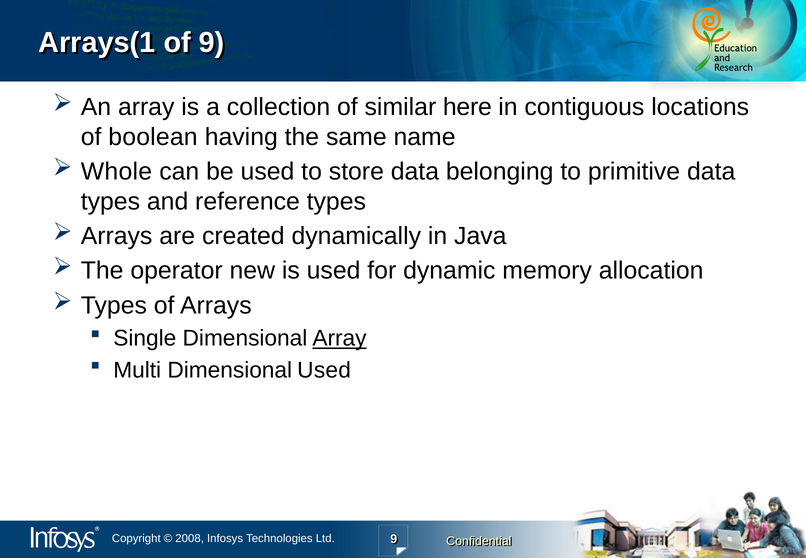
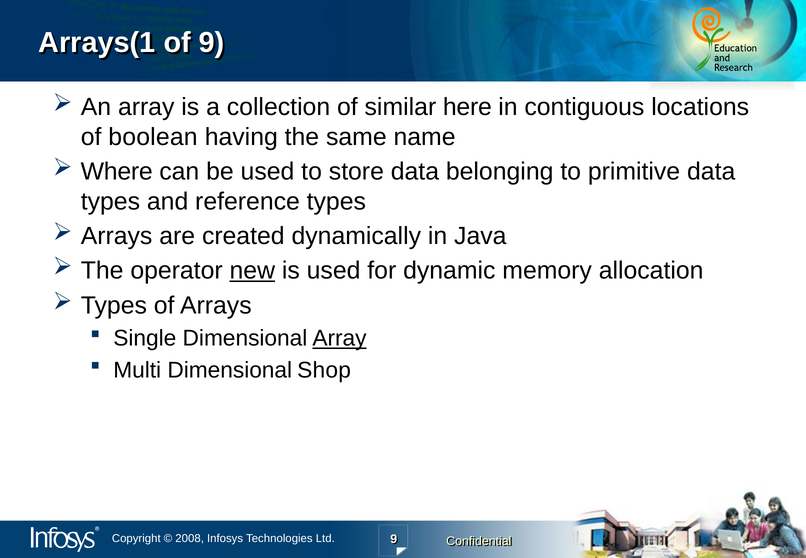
Whole: Whole -> Where (117, 172)
new underline: none -> present (252, 271)
Dimensional Used: Used -> Shop (324, 370)
